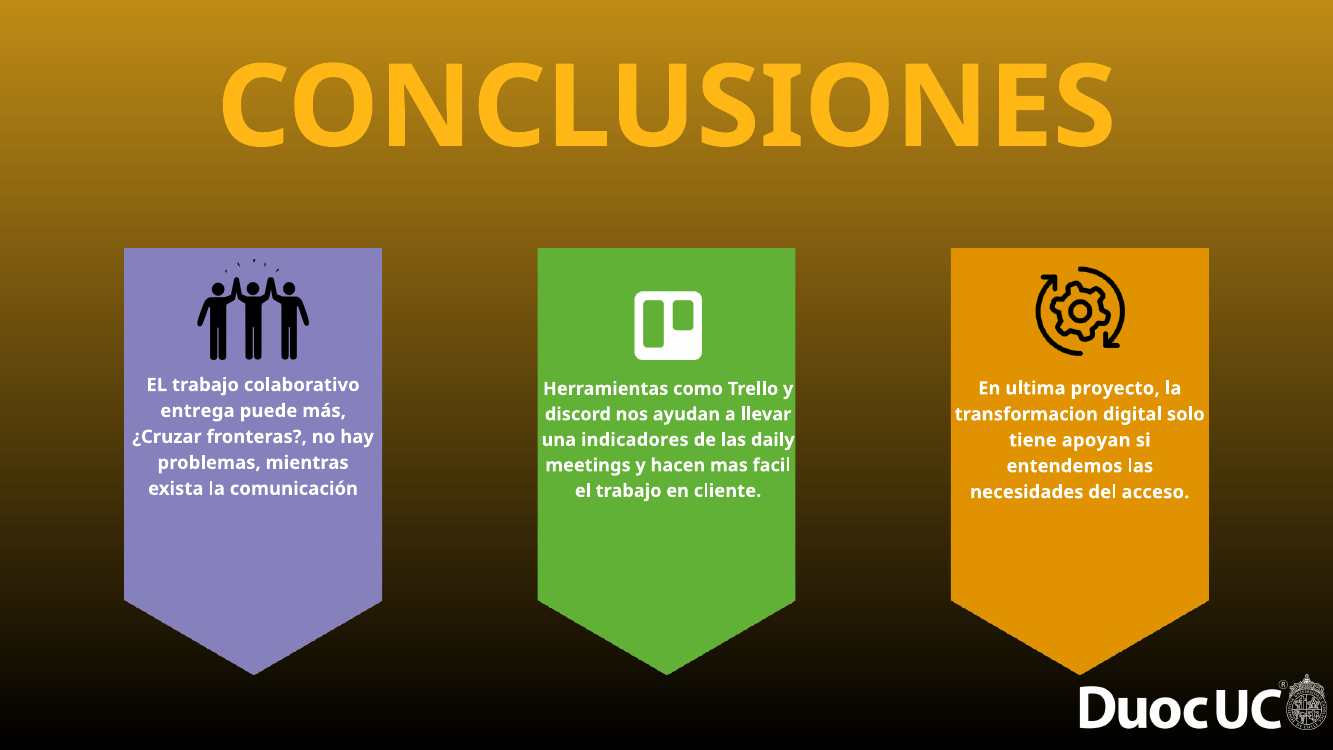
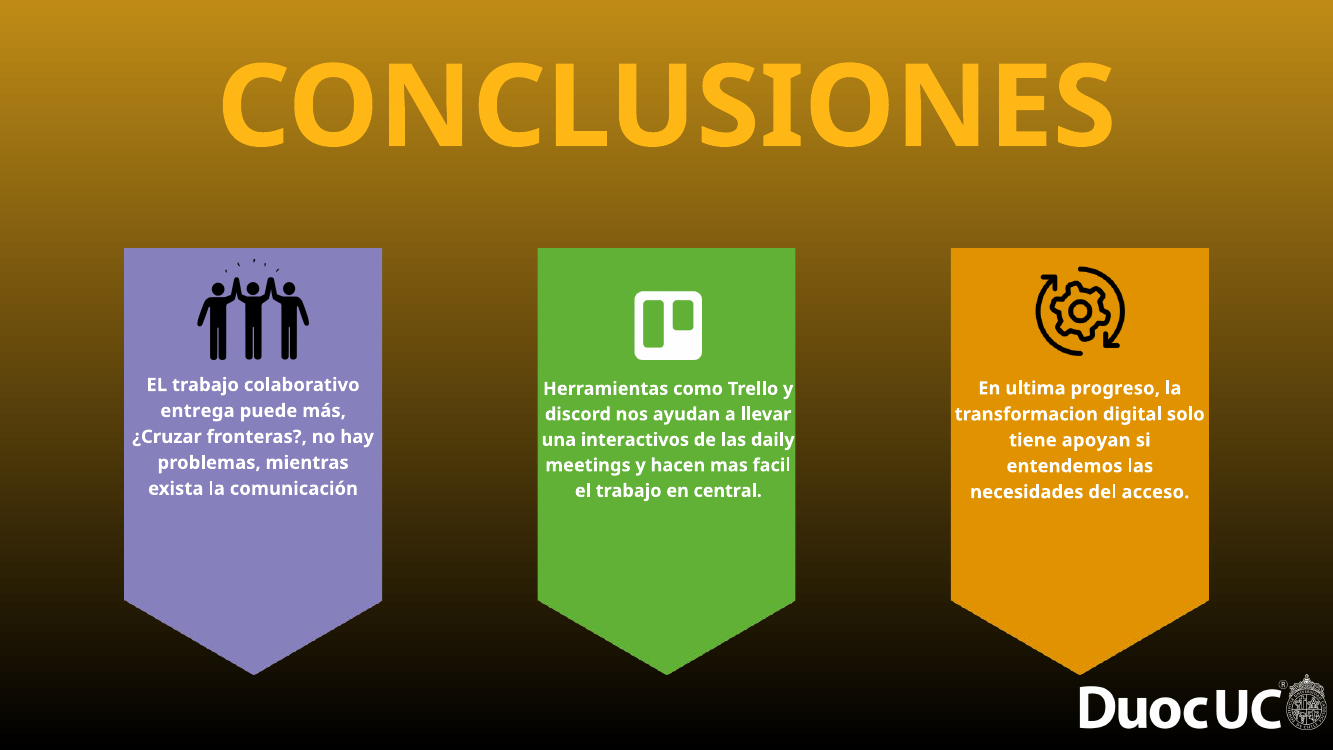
proyecto: proyecto -> progreso (1115, 388)
indicadores: indicadores -> interactivos (635, 440)
cliente: cliente -> central (728, 491)
